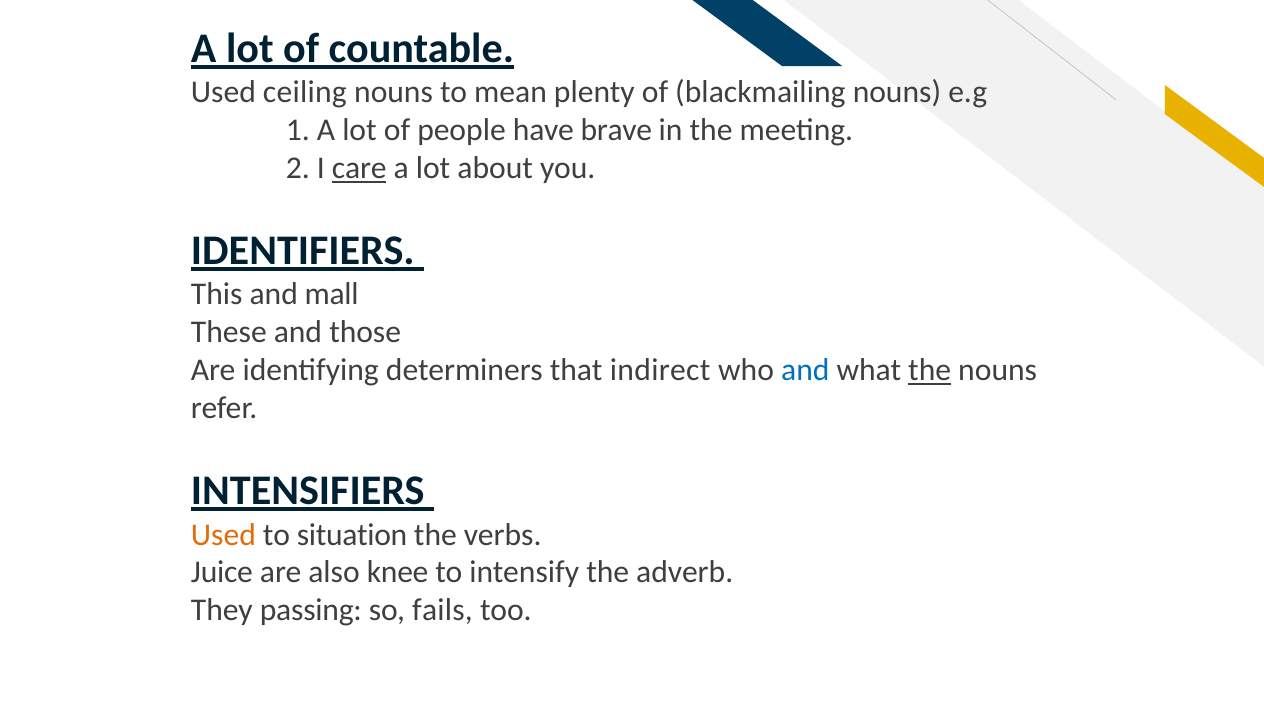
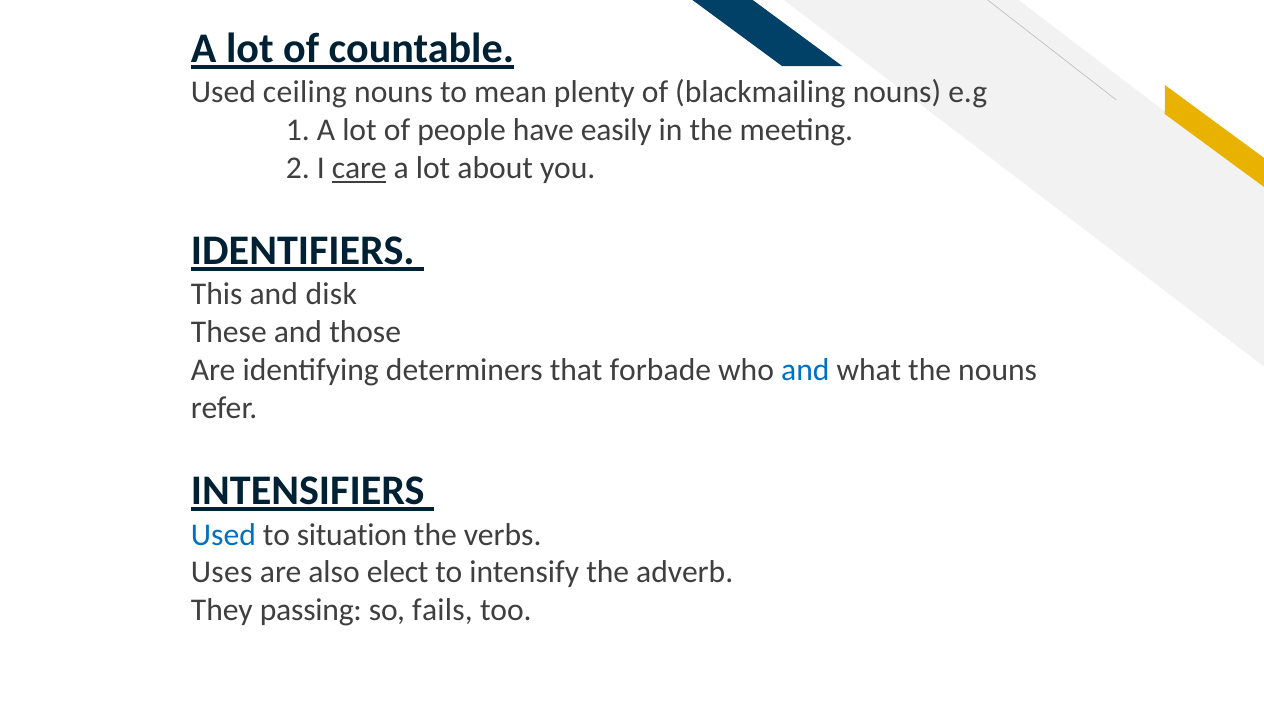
brave: brave -> easily (616, 130)
mall: mall -> disk (331, 294)
indirect: indirect -> forbade (660, 370)
the underline: present -> none (930, 370)
Used colour: orange -> blue (223, 535)
Juice: Juice -> Uses (222, 573)
knee: knee -> elect (398, 573)
